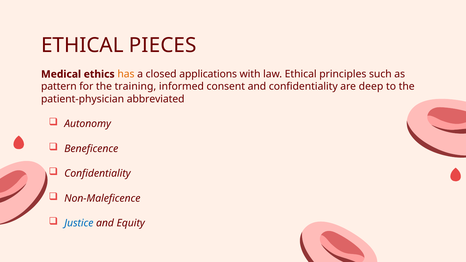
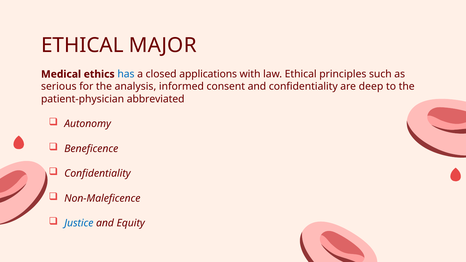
PIECES: PIECES -> MAJOR (163, 45)
has colour: orange -> blue (126, 74)
pattern: pattern -> serious (59, 87)
training: training -> analysis (135, 87)
